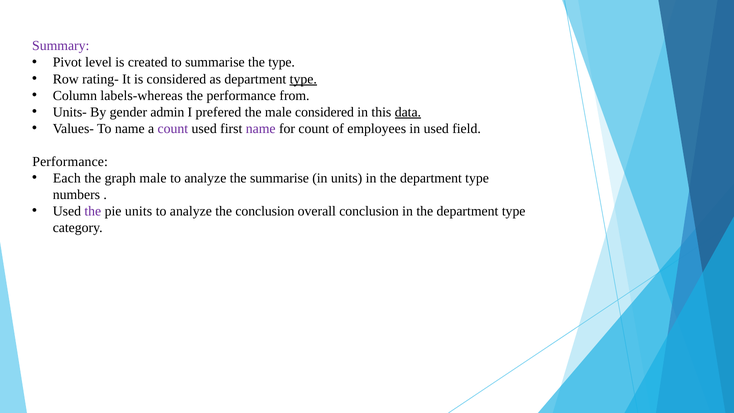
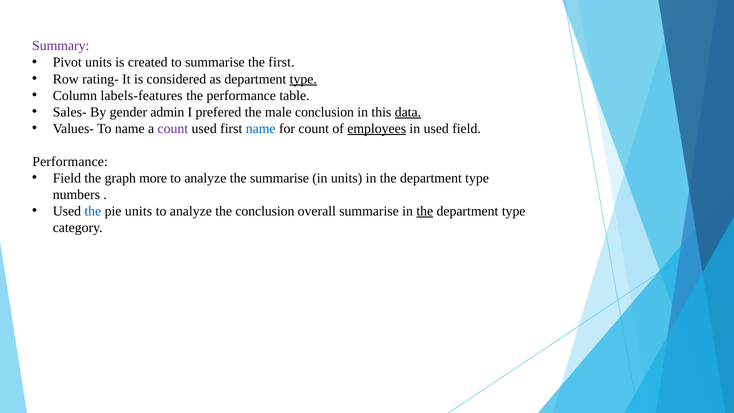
Pivot level: level -> units (99, 62)
the type: type -> first (281, 62)
labels-whereas: labels-whereas -> labels-features (142, 95)
from: from -> table (294, 95)
Units-: Units- -> Sales- (70, 112)
male considered: considered -> conclusion (325, 112)
name colour: purple -> blue (261, 128)
employees underline: none -> present (377, 128)
Each: Each -> Field (67, 178)
graph male: male -> more (153, 178)
the colour: purple -> blue (93, 211)
overall conclusion: conclusion -> summarise (369, 211)
the underline: none -> present (425, 211)
